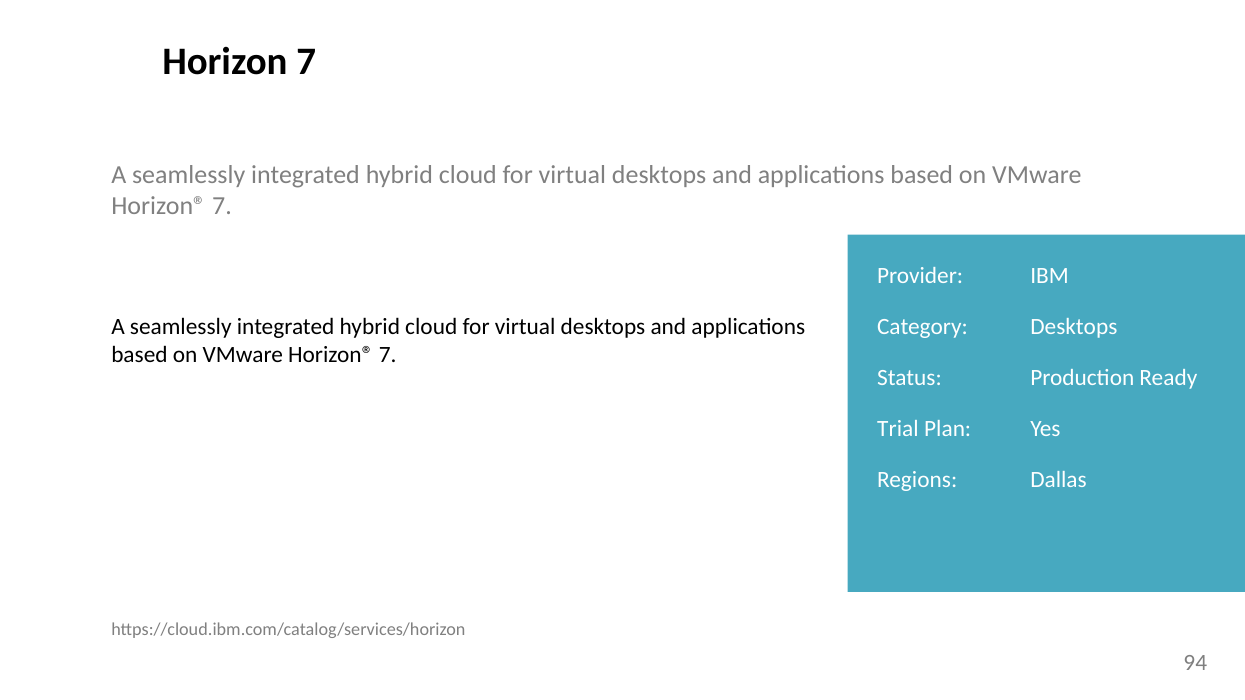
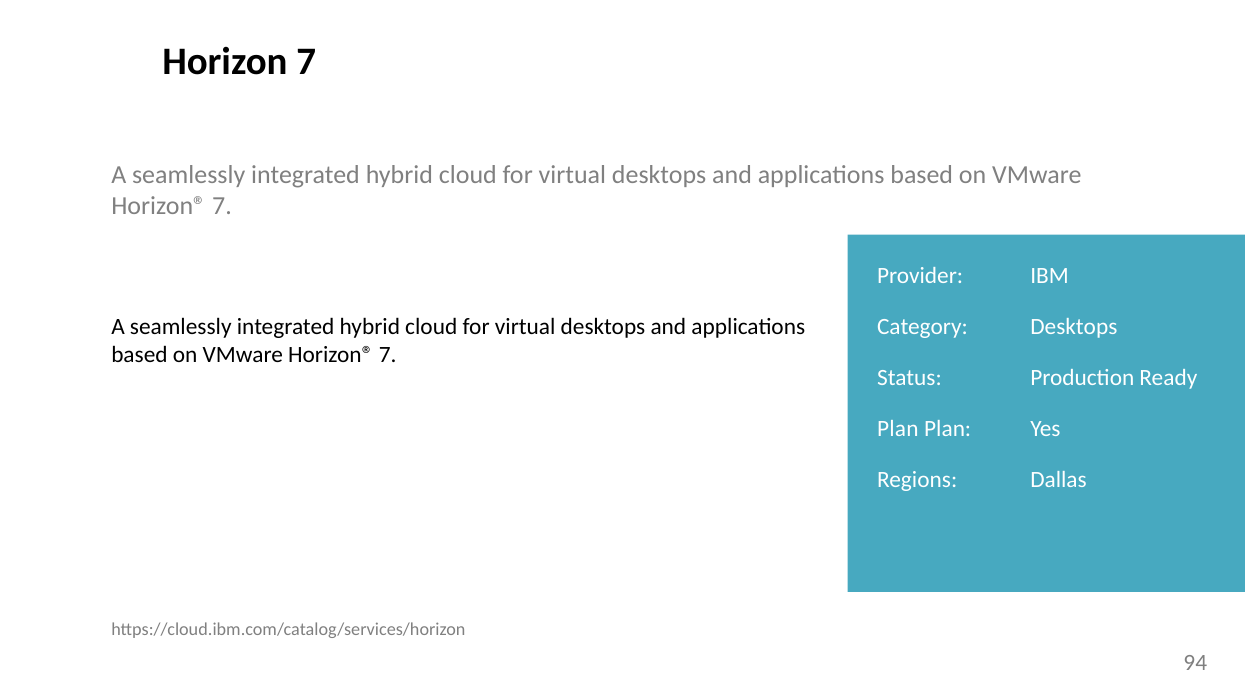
Trial: Trial -> Plan (898, 429)
